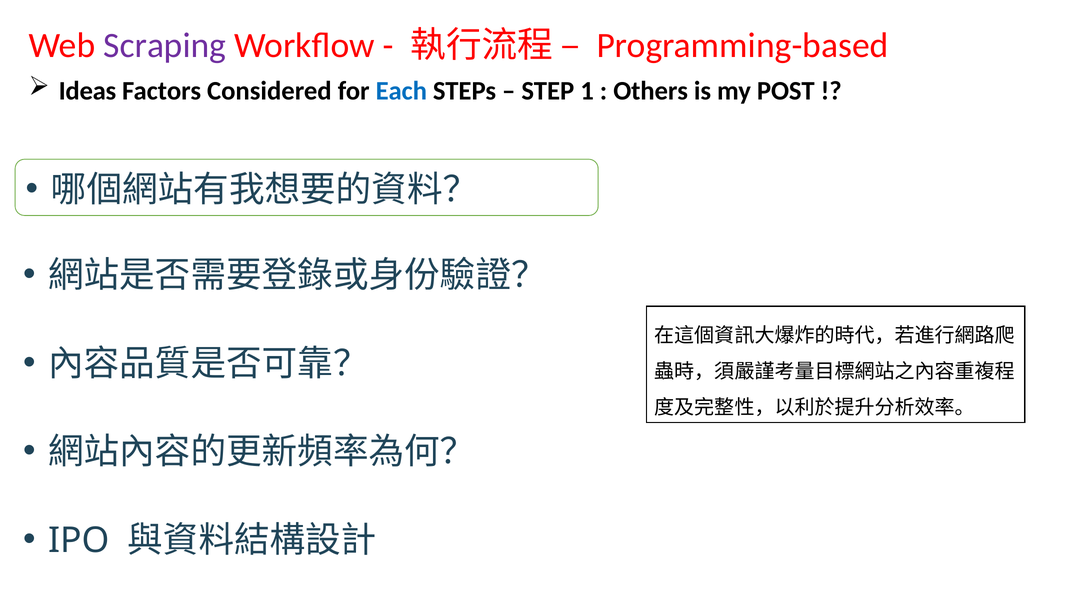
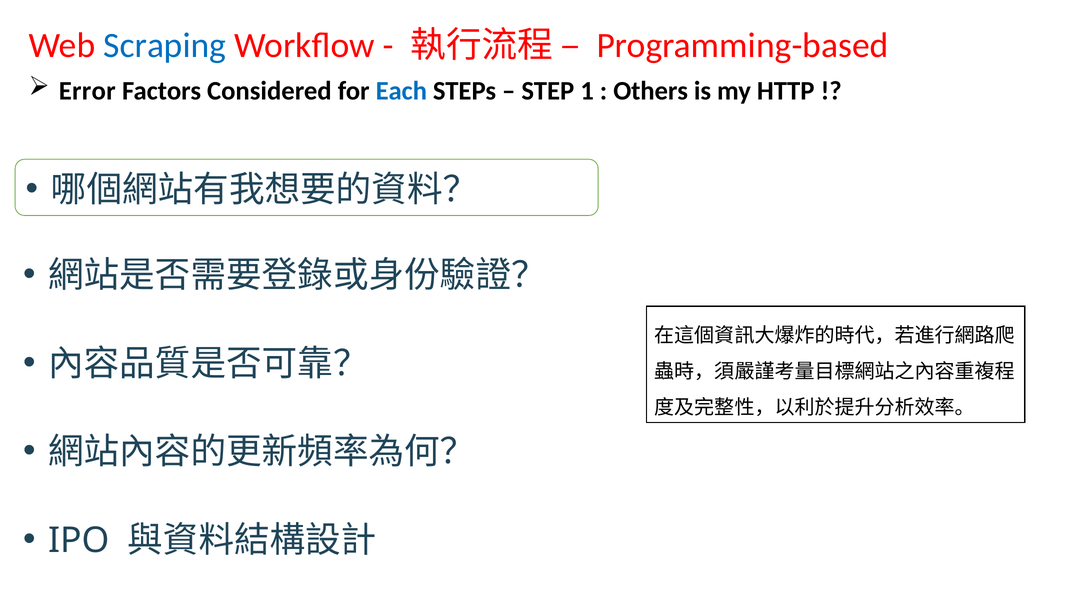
Scraping colour: purple -> blue (165, 46)
Ideas: Ideas -> Error (87, 91)
POST: POST -> HTTP (786, 91)
